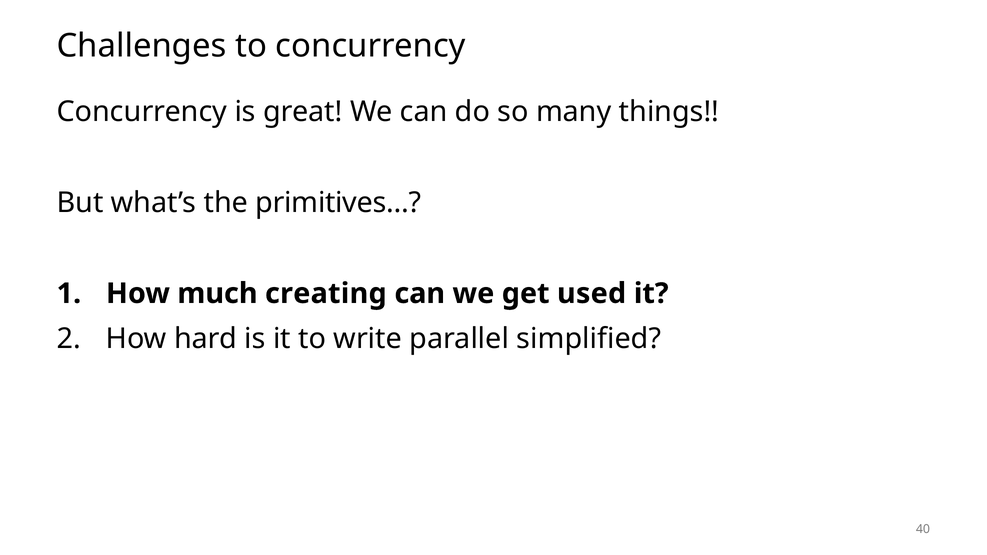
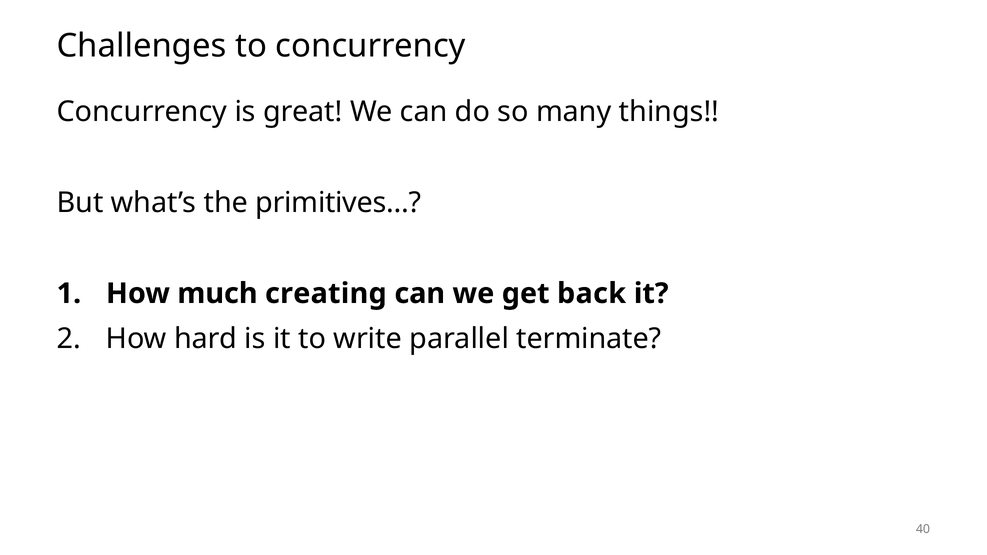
used: used -> back (592, 294)
simplified: simplified -> terminate (589, 339)
